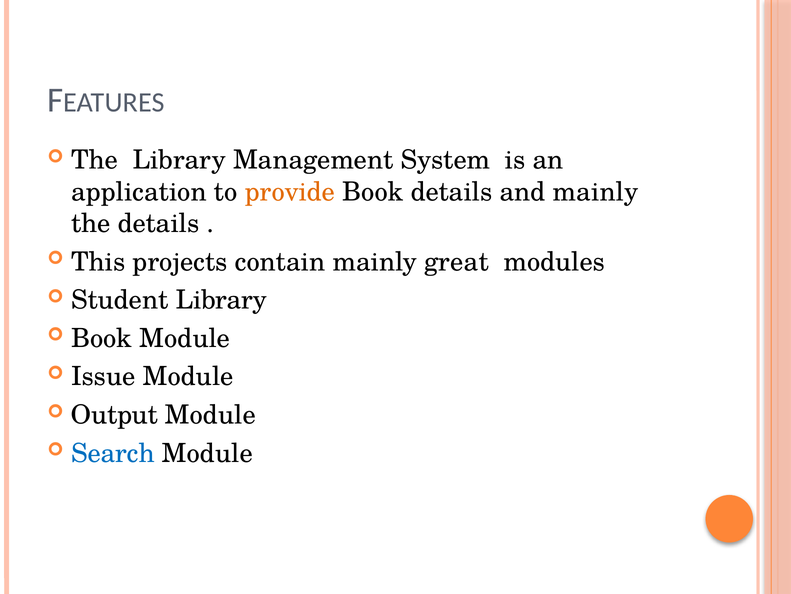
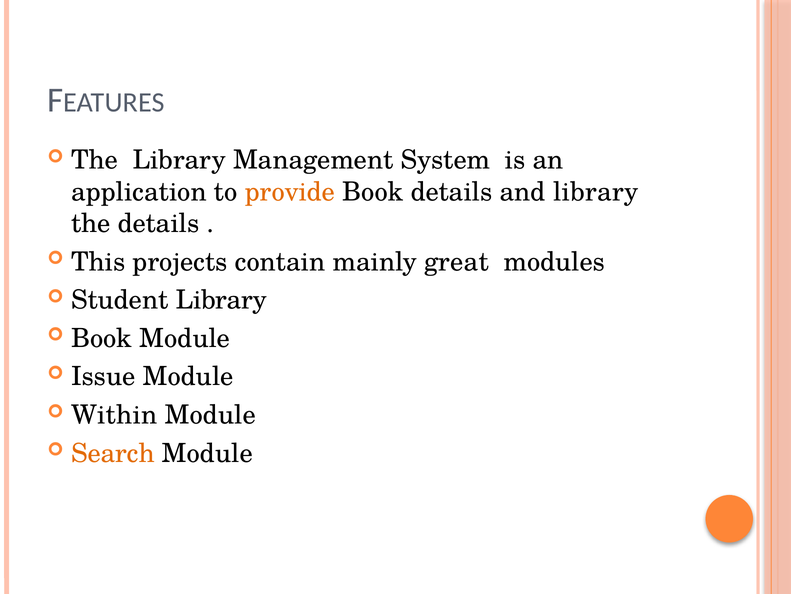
and mainly: mainly -> library (596, 192)
Output: Output -> Within (114, 414)
Search colour: blue -> orange (113, 453)
